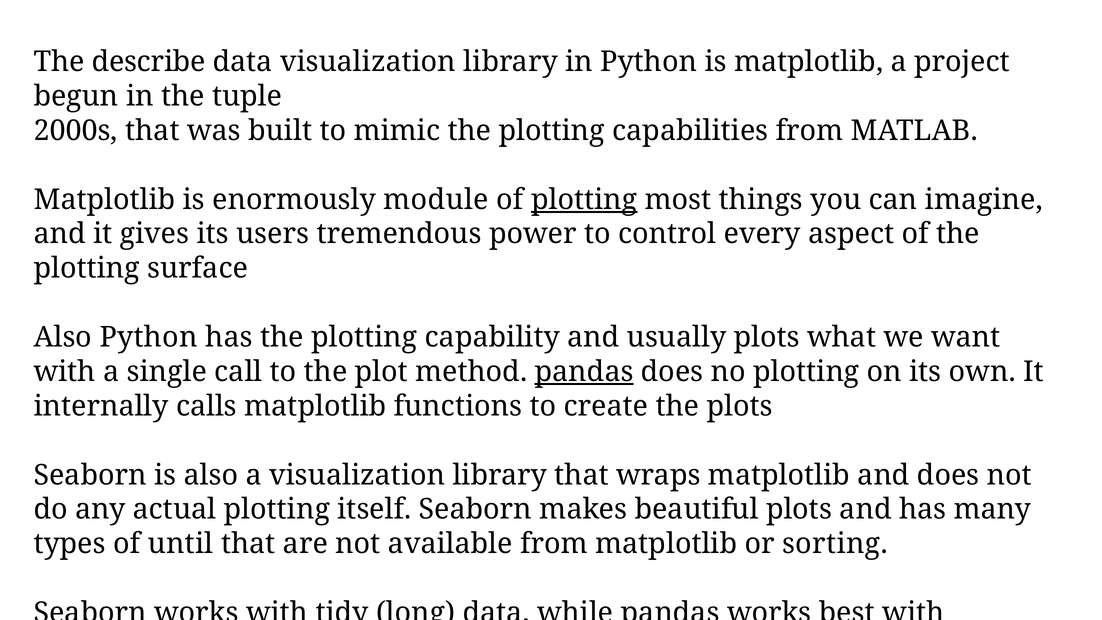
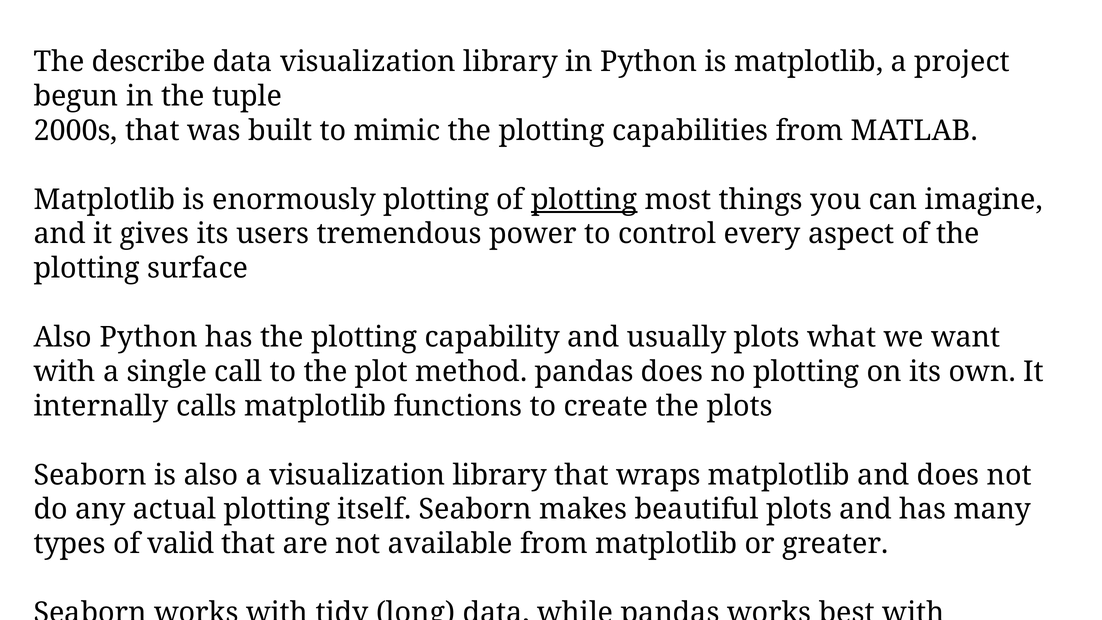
enormously module: module -> plotting (436, 200)
pandas underline: present -> none (584, 372)
until: until -> valid (181, 544)
sorting: sorting -> greater (835, 544)
